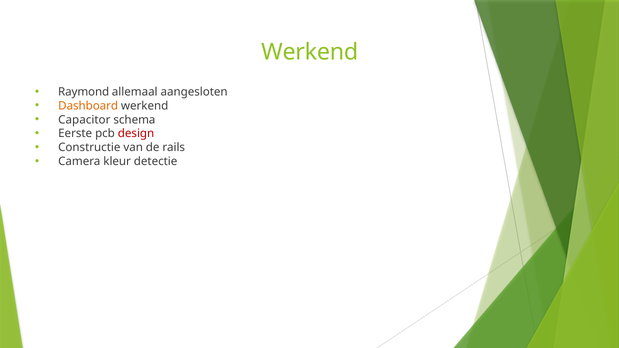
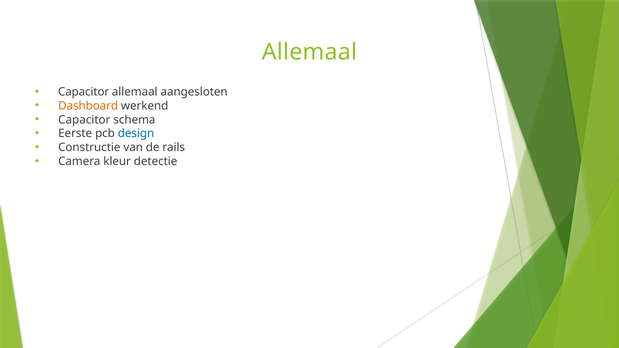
Werkend: Werkend -> Allemaal (309, 52)
Raymond: Raymond -> Capacitor (84, 92)
design colour: red -> blue (136, 134)
